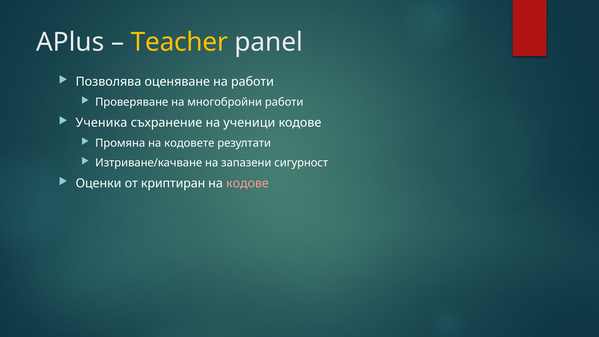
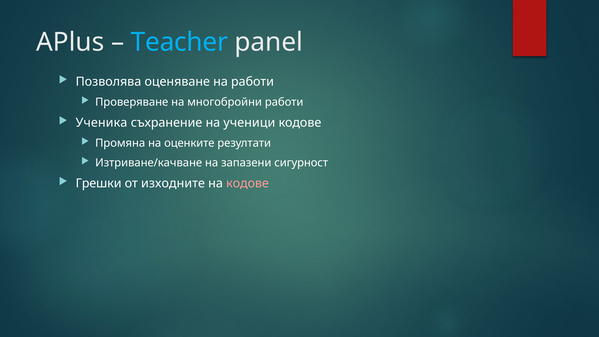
Teacher colour: yellow -> light blue (179, 42)
кодовете: кодовете -> оценките (189, 143)
Оценки: Оценки -> Грешки (99, 183)
криптиран: криптиран -> изходните (173, 183)
